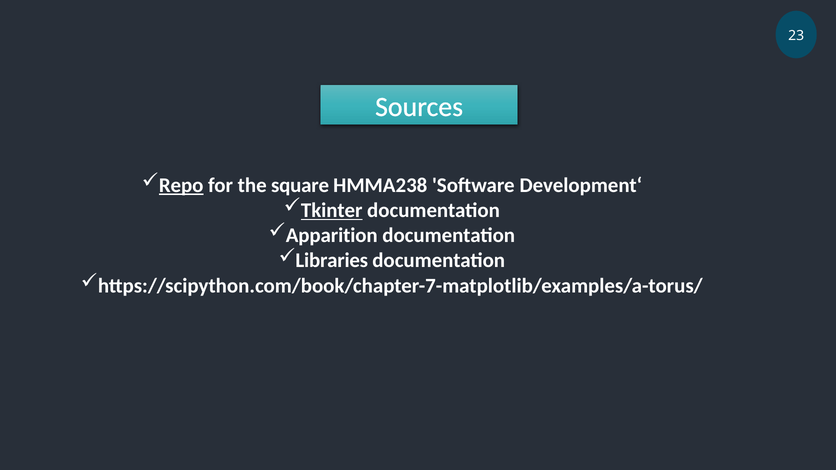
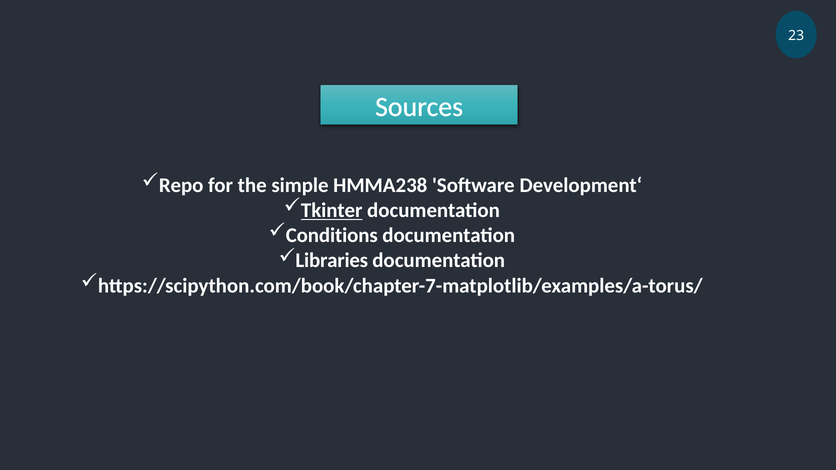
Repo underline: present -> none (181, 185)
square: square -> simple (300, 185)
Apparition: Apparition -> Conditions (332, 236)
